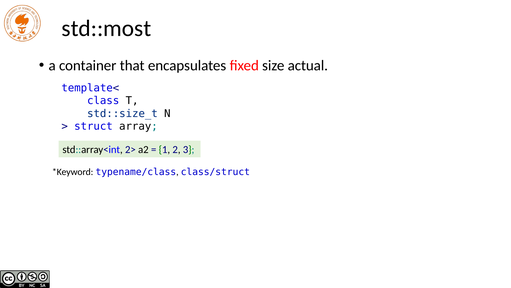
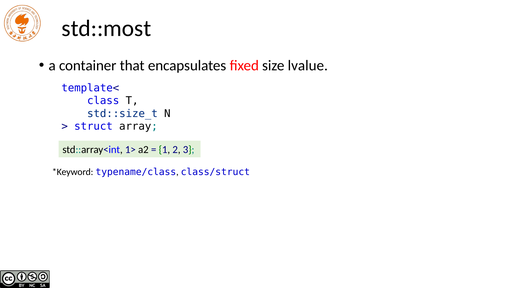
actual: actual -> lvalue (308, 65)
2>: 2> -> 1> (130, 149)
